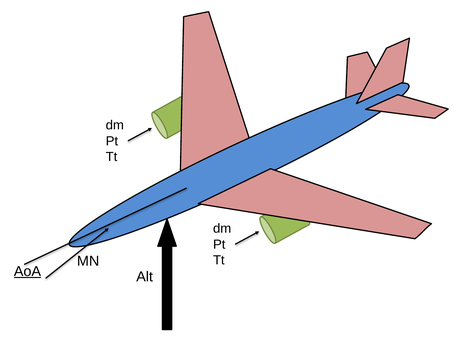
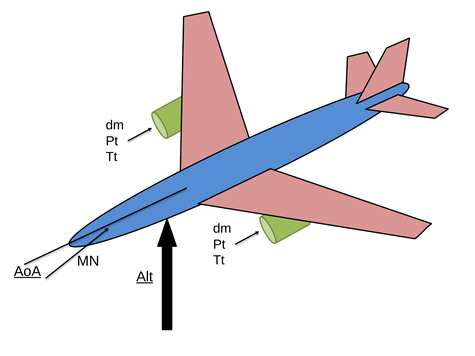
Alt underline: none -> present (145, 277)
